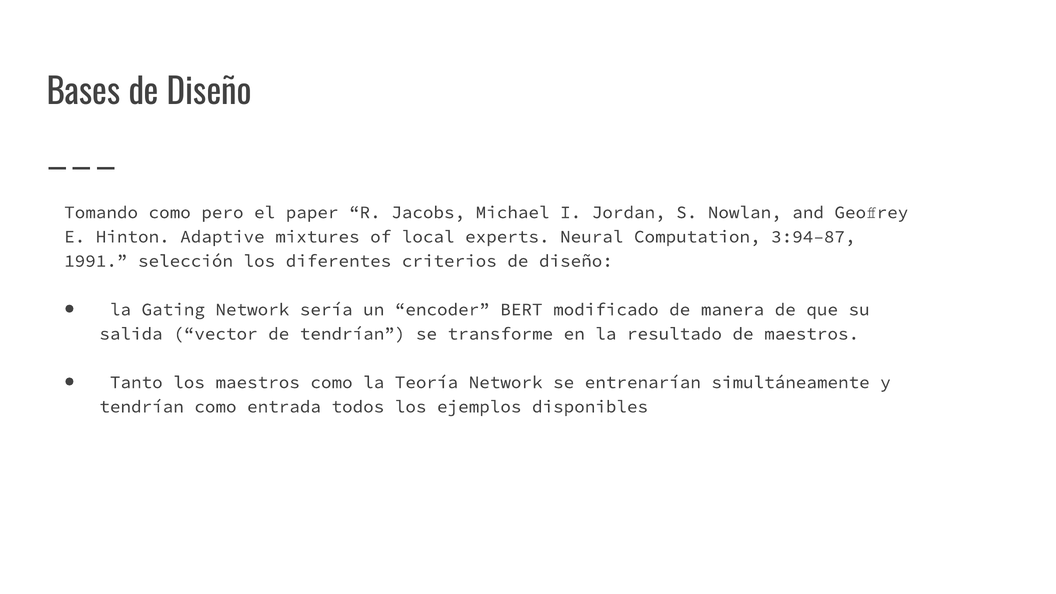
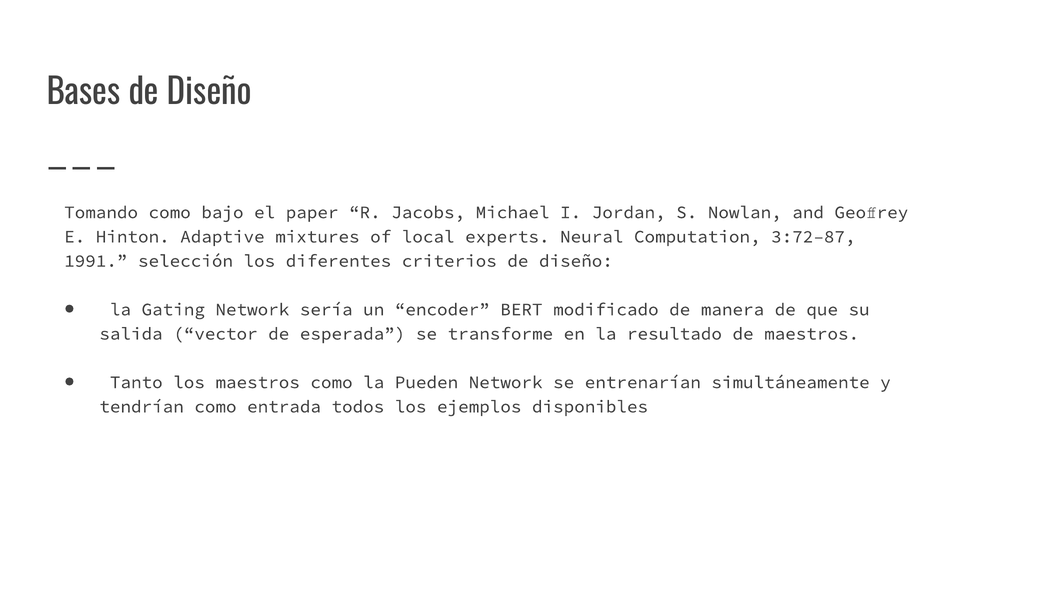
pero: pero -> bajo (222, 212)
3:94–87: 3:94–87 -> 3:72–87 (813, 237)
de tendrían: tendrían -> esperada (353, 334)
Teoría: Teoría -> Pueden (426, 382)
